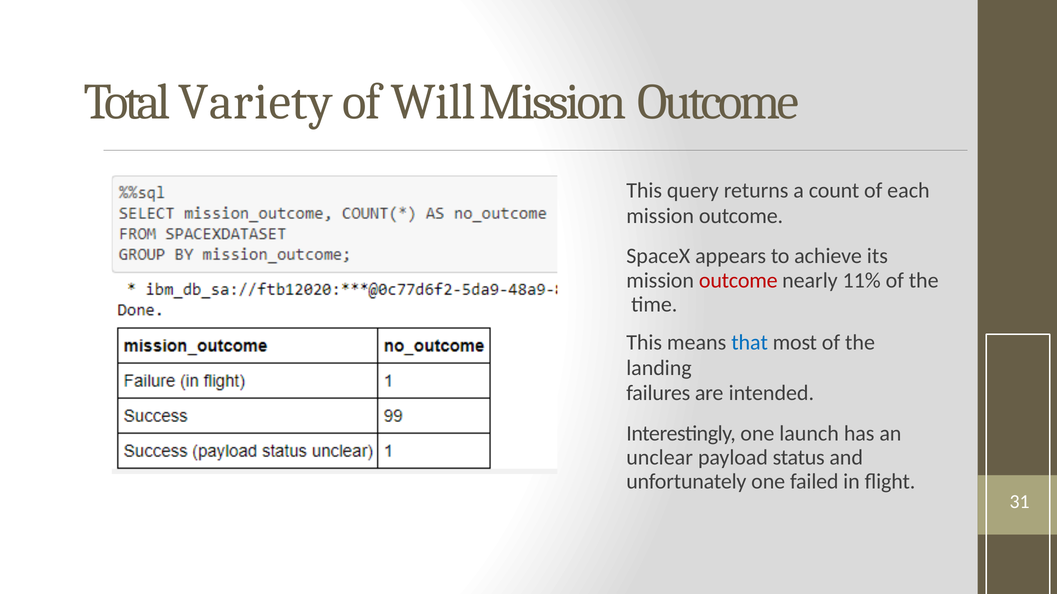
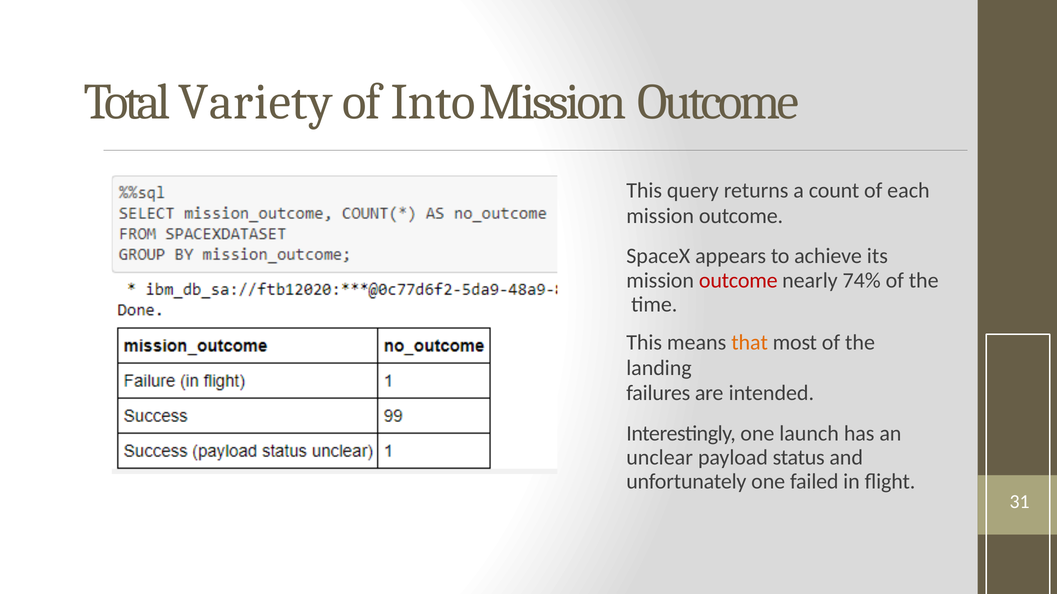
Will: Will -> Into (433, 102)
11%: 11% -> 74% (862, 281)
that colour: blue -> orange (750, 343)
